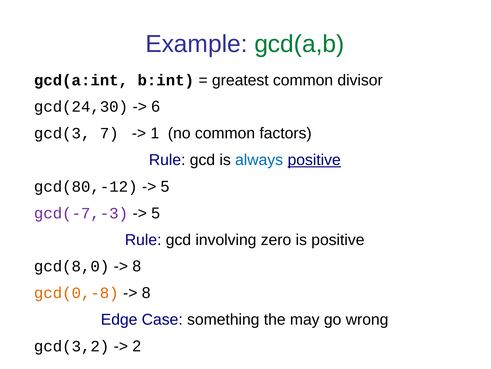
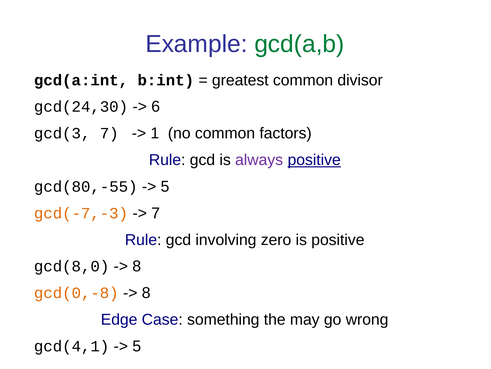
always colour: blue -> purple (259, 160)
gcd(80,-12: gcd(80,-12 -> gcd(80,-55 (86, 186)
gcd(-7,-3 colour: purple -> orange (81, 213)
5: 5 -> 7 (156, 213)
gcd(3,2: gcd(3,2 -> gcd(4,1 (72, 346)
2: 2 -> 5 (137, 346)
